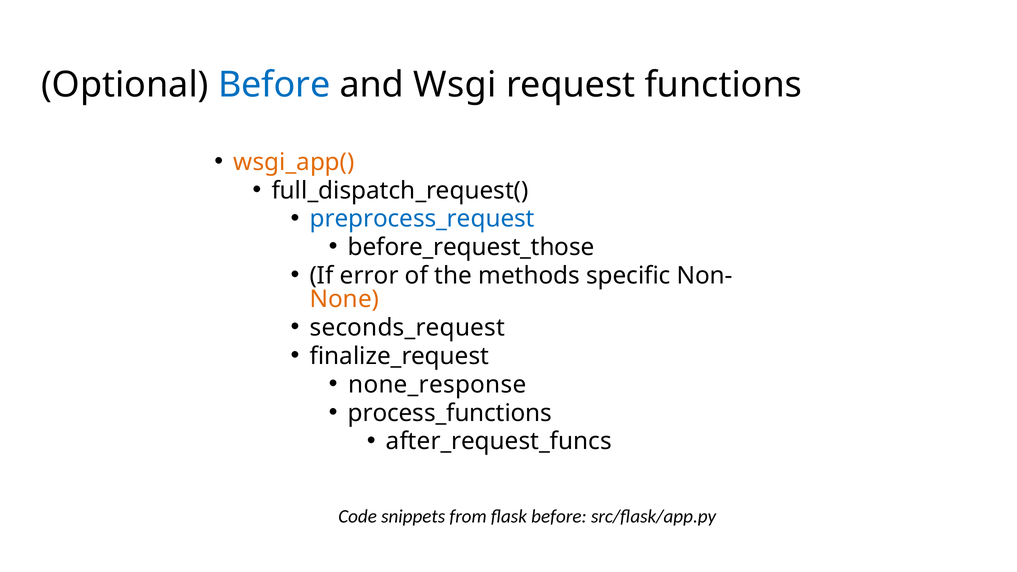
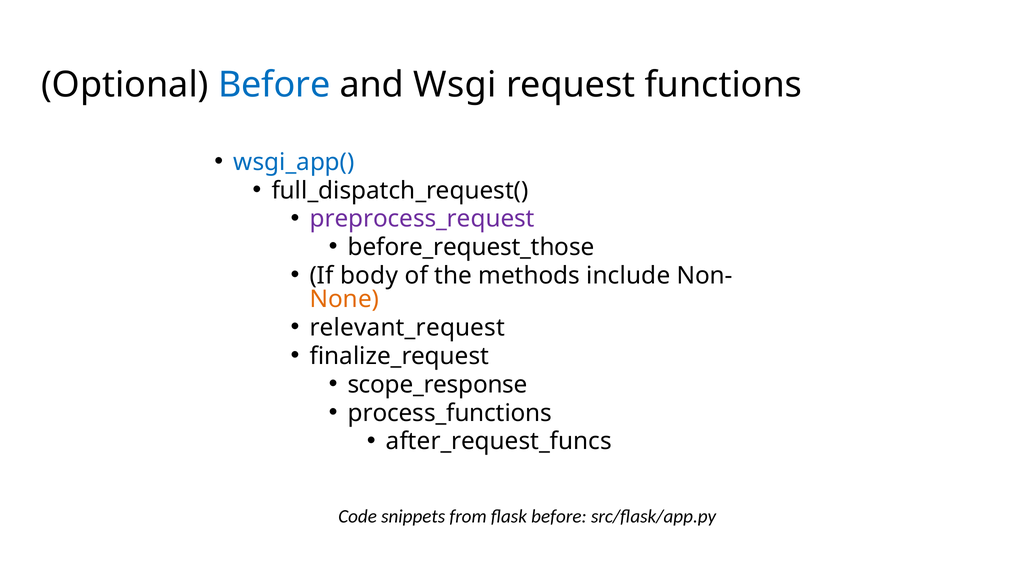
wsgi_app( colour: orange -> blue (294, 162)
preprocess_request colour: blue -> purple (422, 219)
error: error -> body (369, 276)
specific: specific -> include (628, 276)
seconds_request: seconds_request -> relevant_request (407, 328)
none_response: none_response -> scope_response (438, 385)
